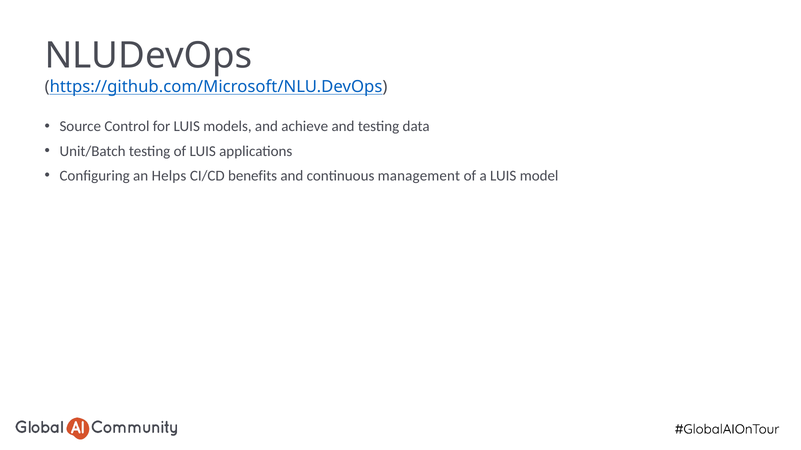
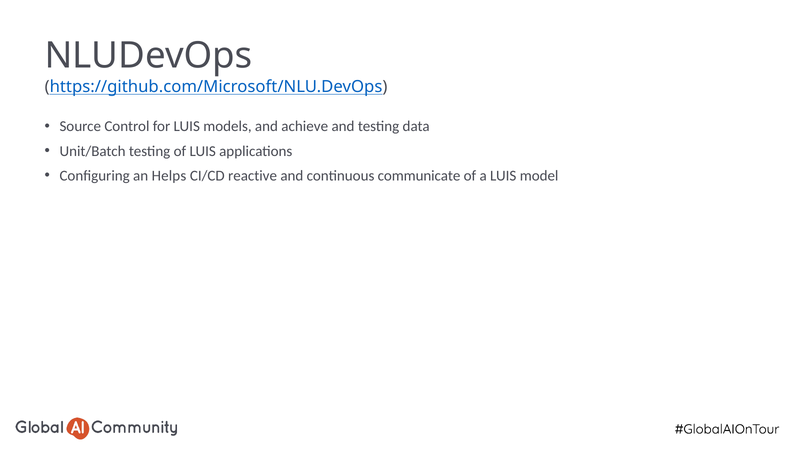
benefits: benefits -> reactive (253, 176)
management: management -> communicate (419, 176)
